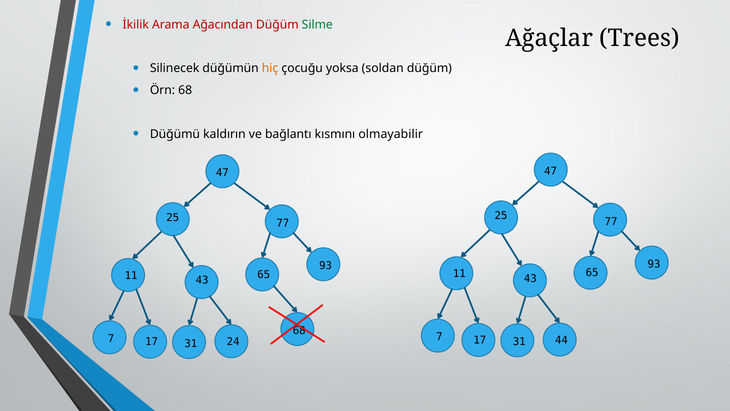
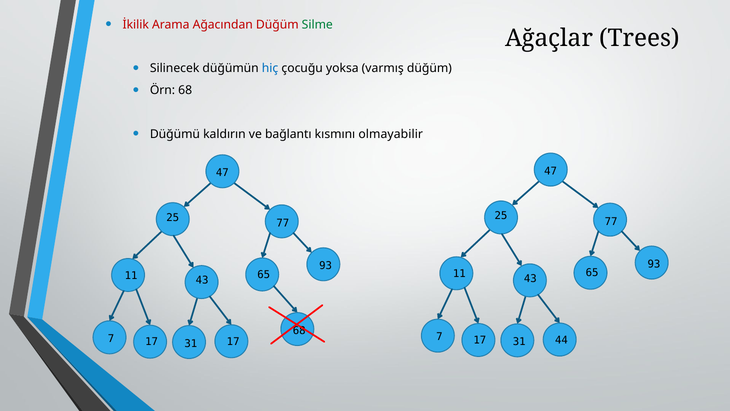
hiç colour: orange -> blue (270, 68)
soldan: soldan -> varmış (383, 68)
7 24: 24 -> 17 (233, 341)
